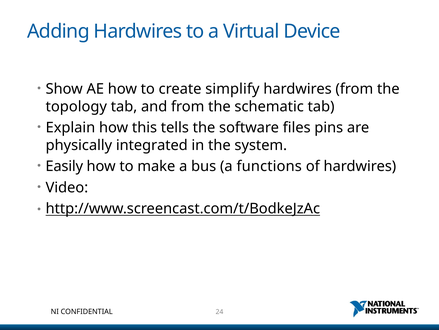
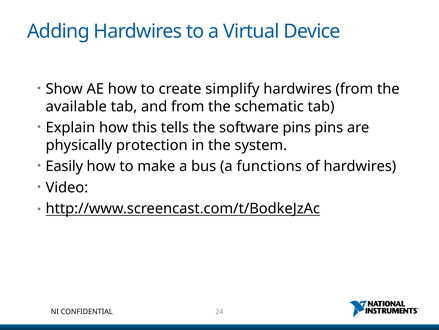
topology: topology -> available (76, 106)
software files: files -> pins (297, 127)
integrated: integrated -> protection (152, 145)
